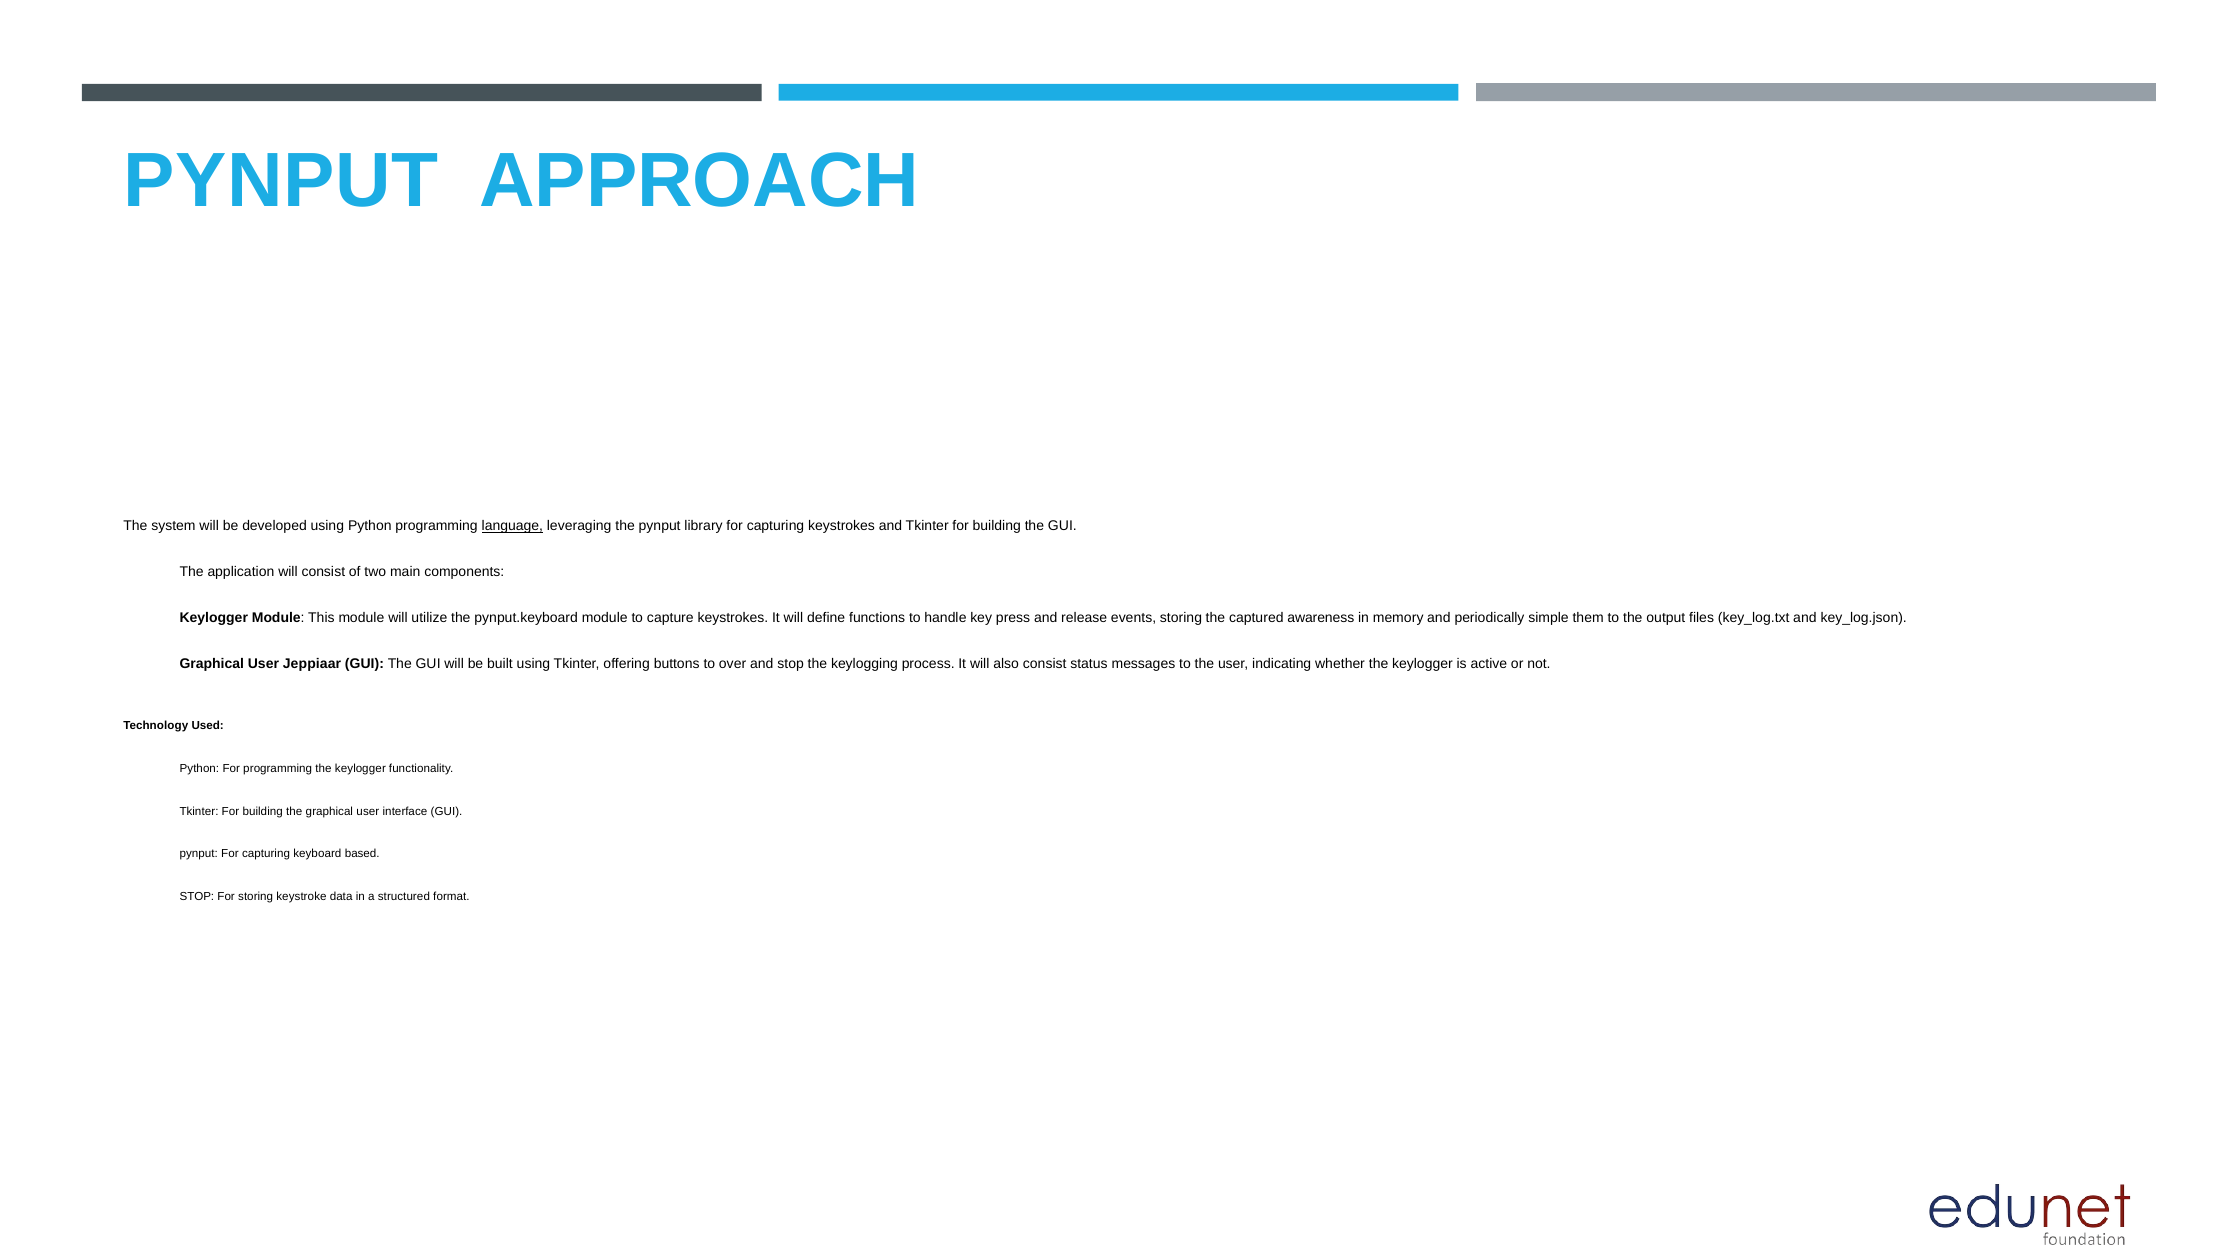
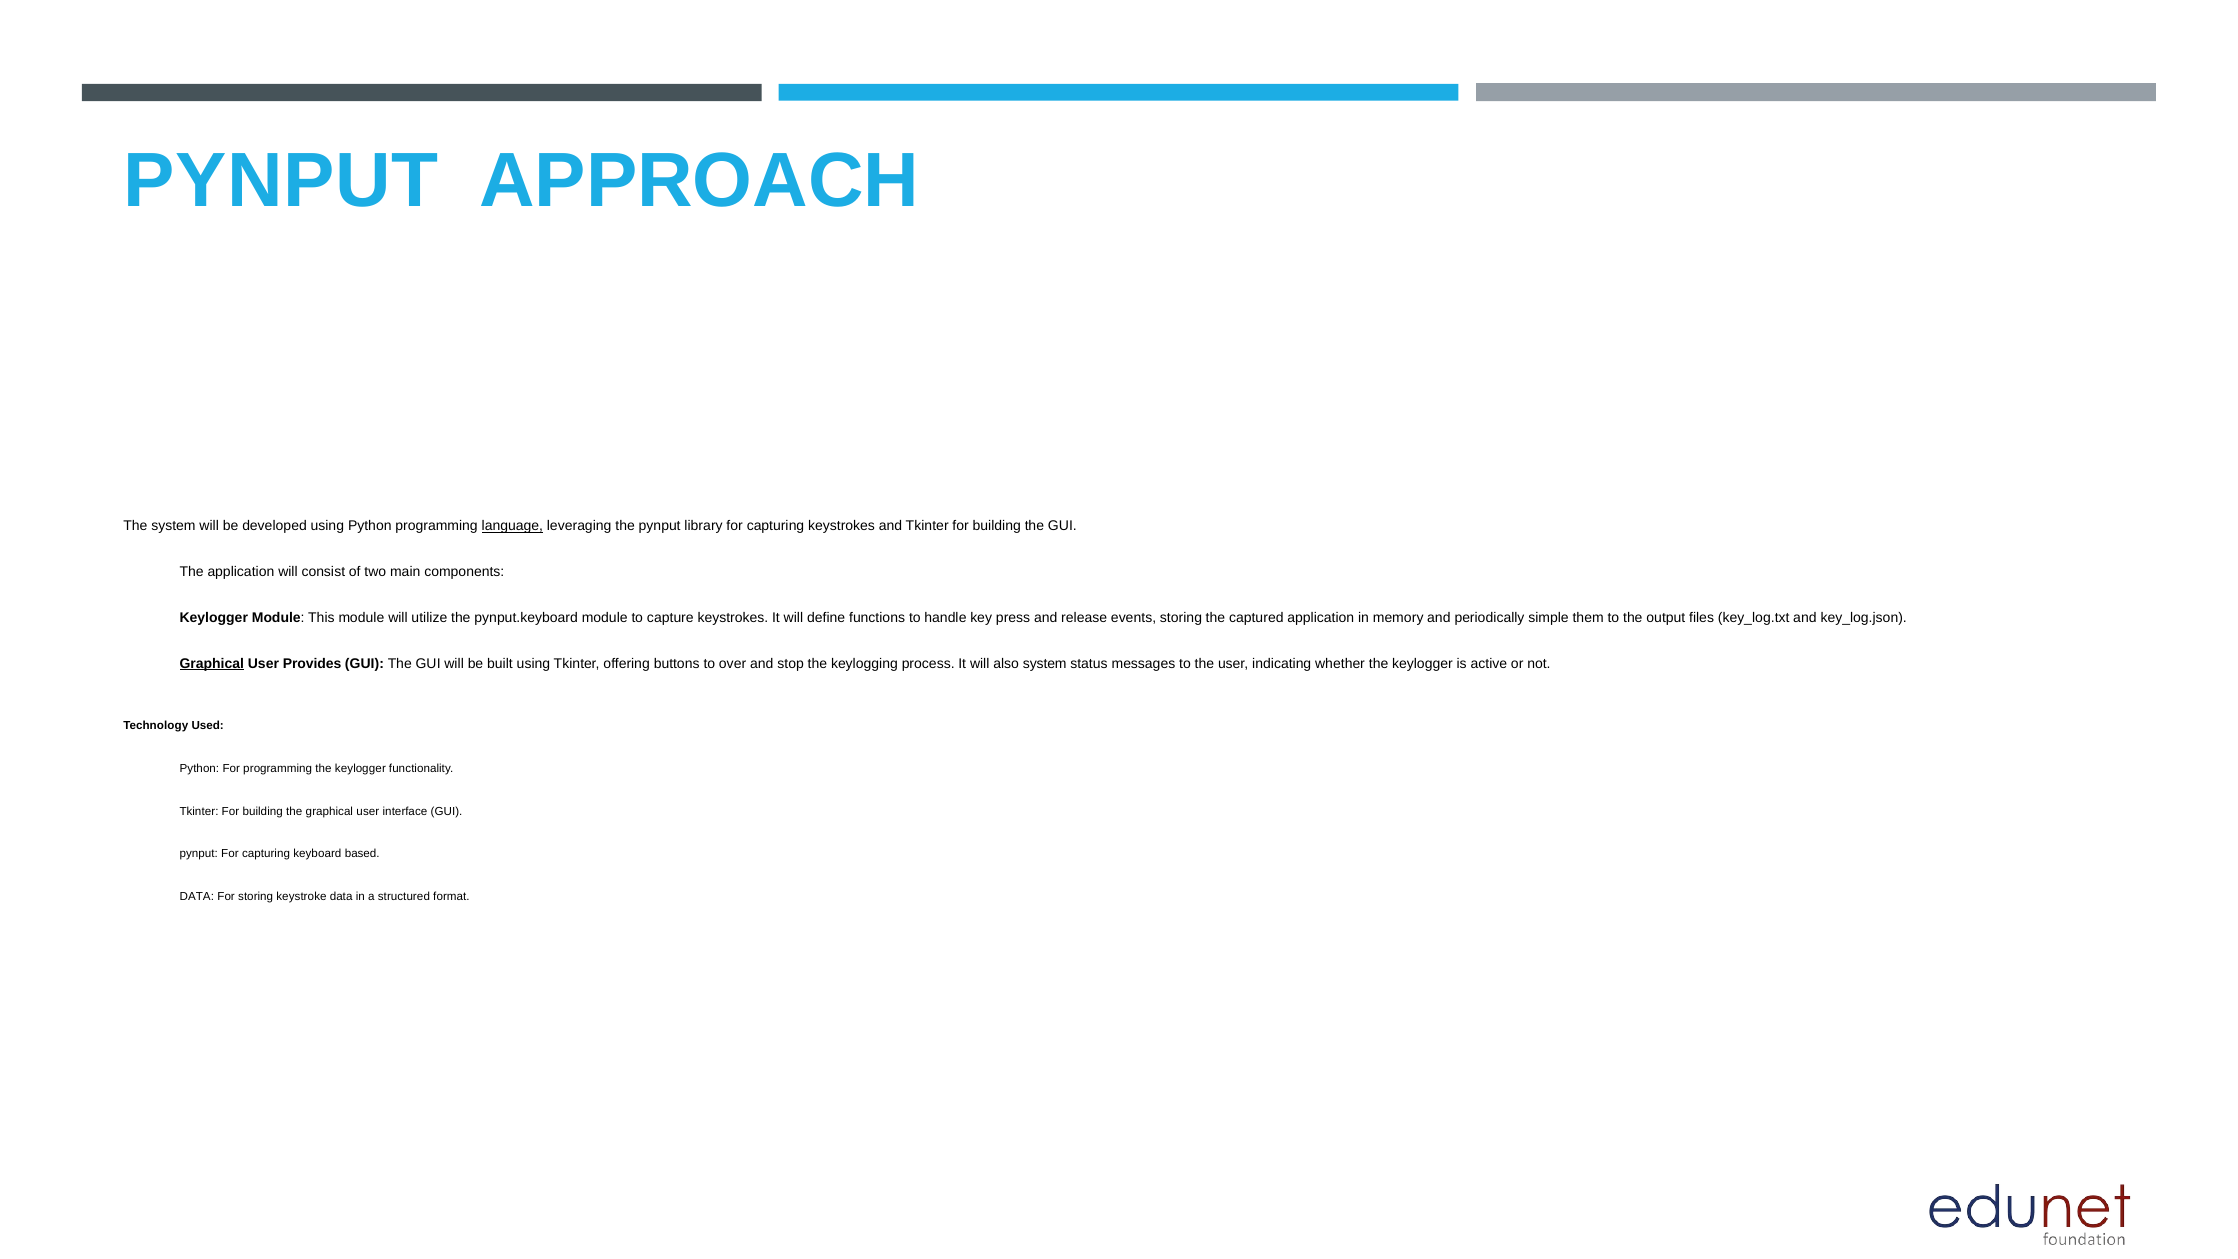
captured awareness: awareness -> application (1321, 618)
Graphical underline: none -> present (212, 664)
Jeppiaar: Jeppiaar -> Provides (312, 664)
also consist: consist -> system (1045, 664)
STOP: STOP -> DATA (197, 897)
